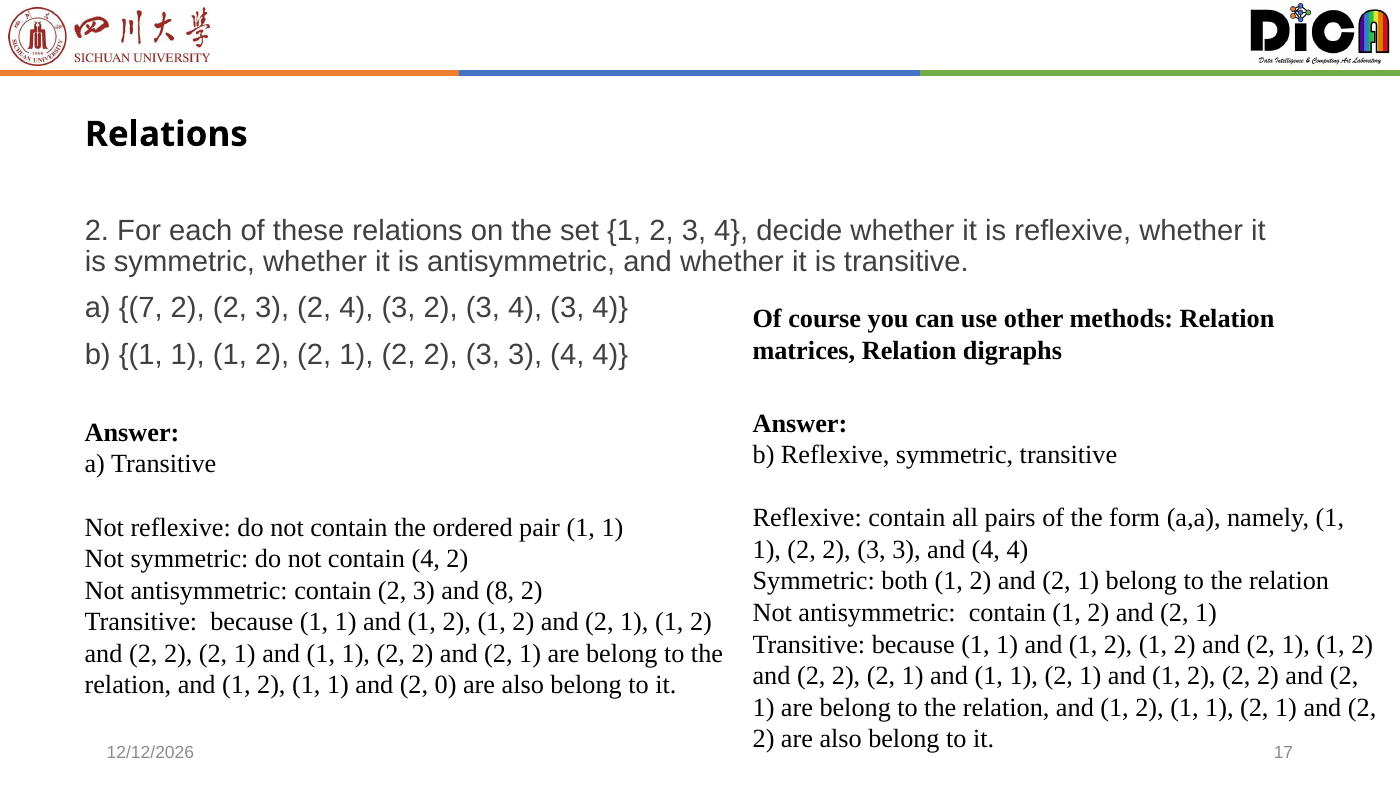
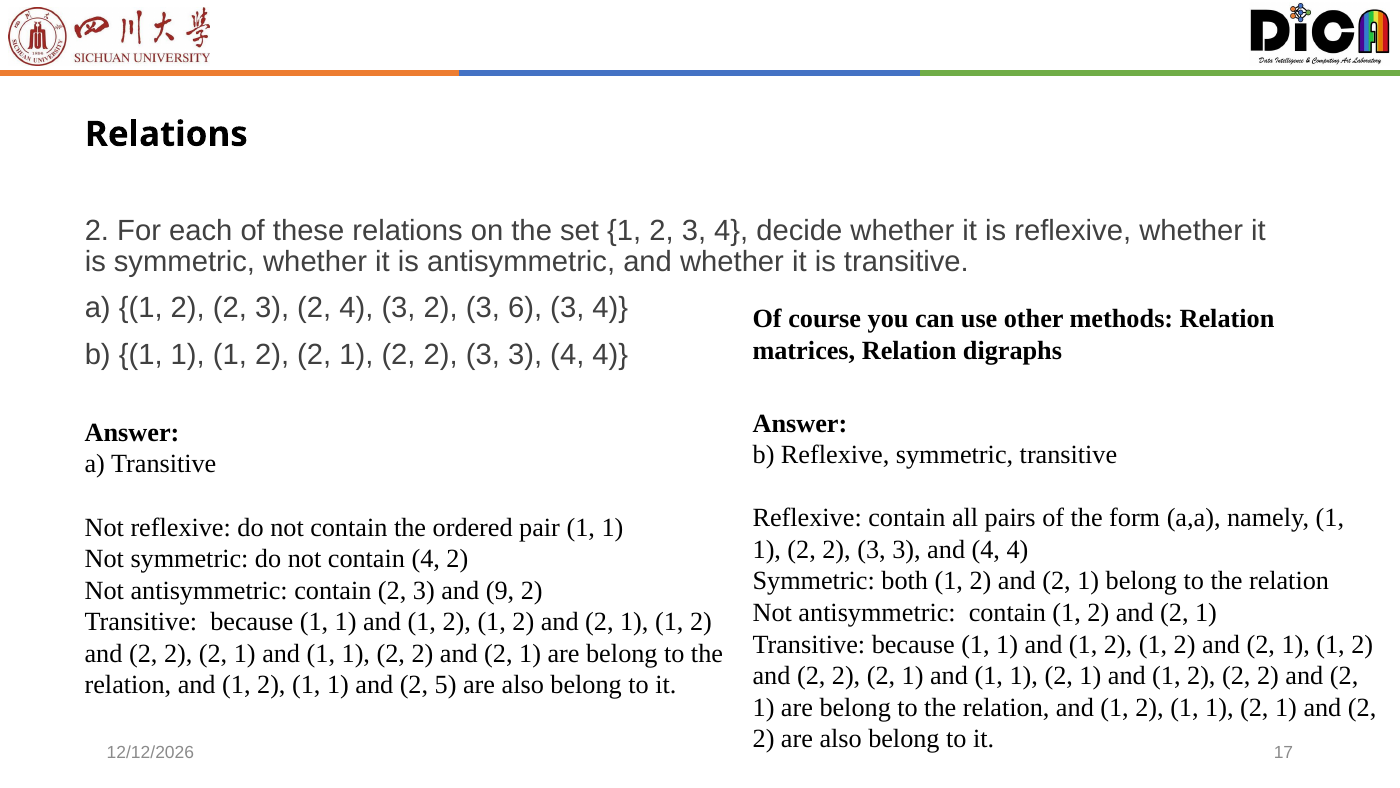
a 7: 7 -> 1 (141, 308)
3 2 3 4: 4 -> 6 (525, 308)
8: 8 -> 9 (500, 590)
0: 0 -> 5 (446, 684)
